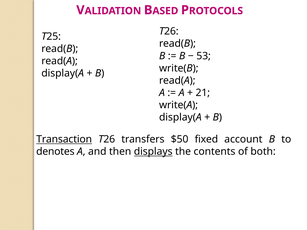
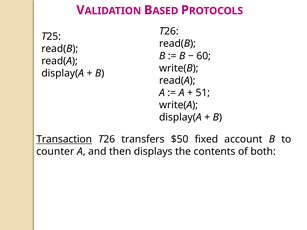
53: 53 -> 60 (204, 56)
21: 21 -> 51 (203, 93)
denotes: denotes -> counter (55, 152)
displays underline: present -> none (153, 152)
